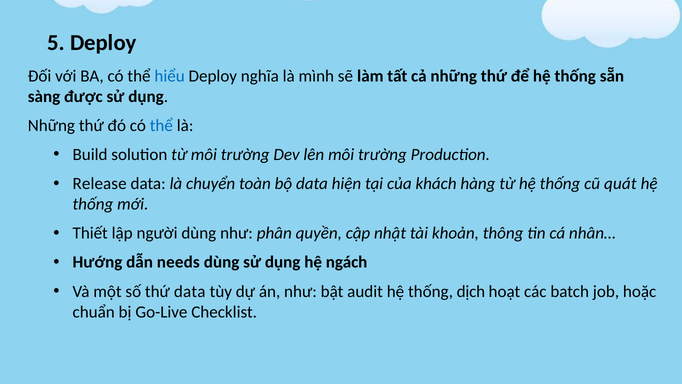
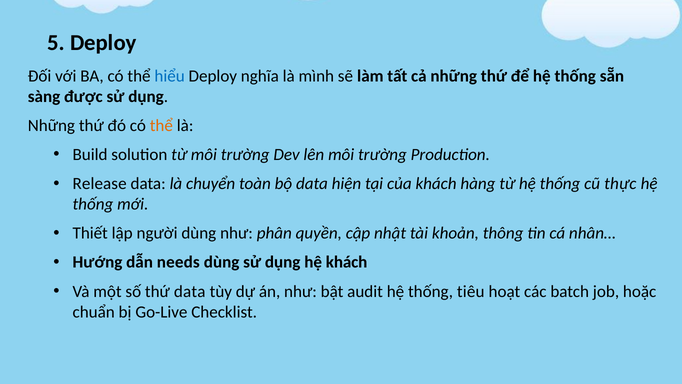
thể colour: blue -> orange (161, 126)
quát: quát -> thực (620, 184)
hệ ngách: ngách -> khách (347, 262)
dịch: dịch -> tiêu (471, 291)
